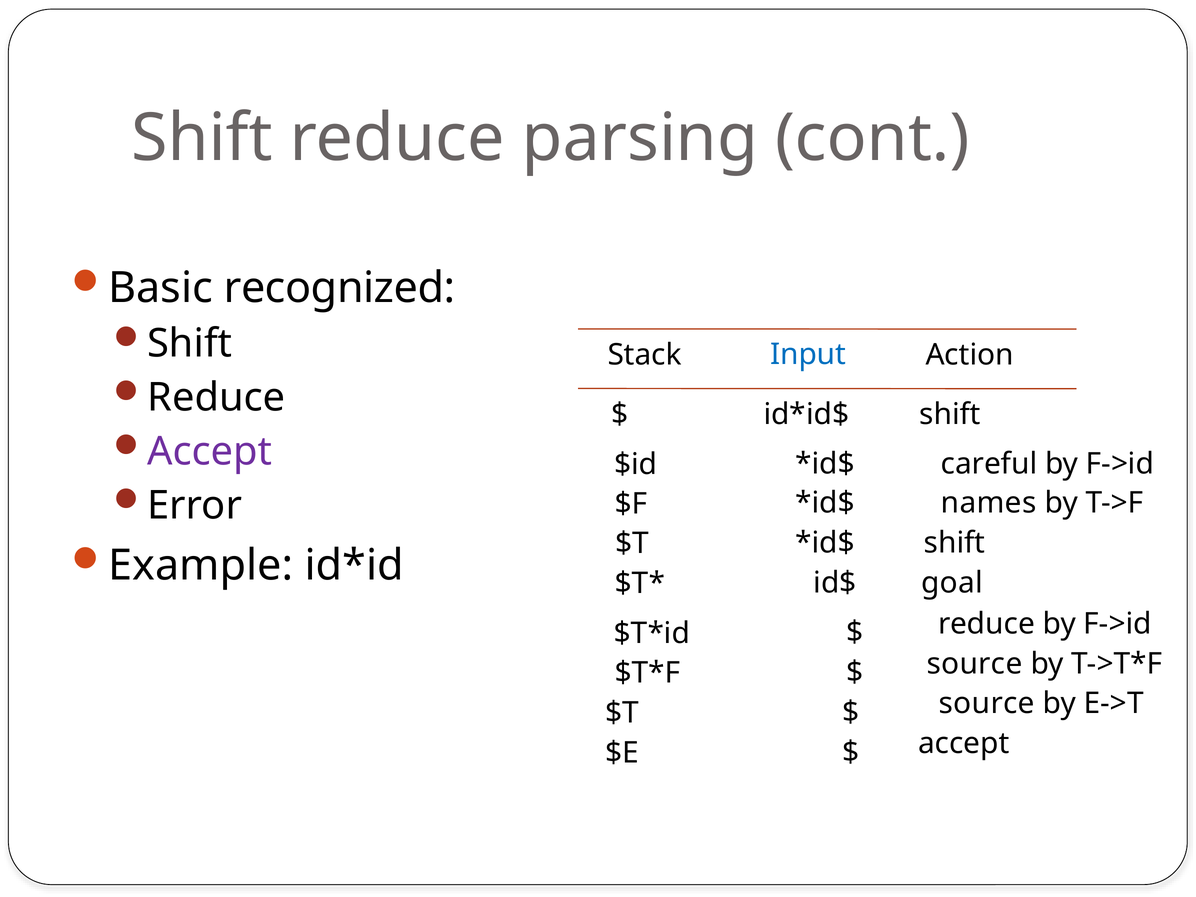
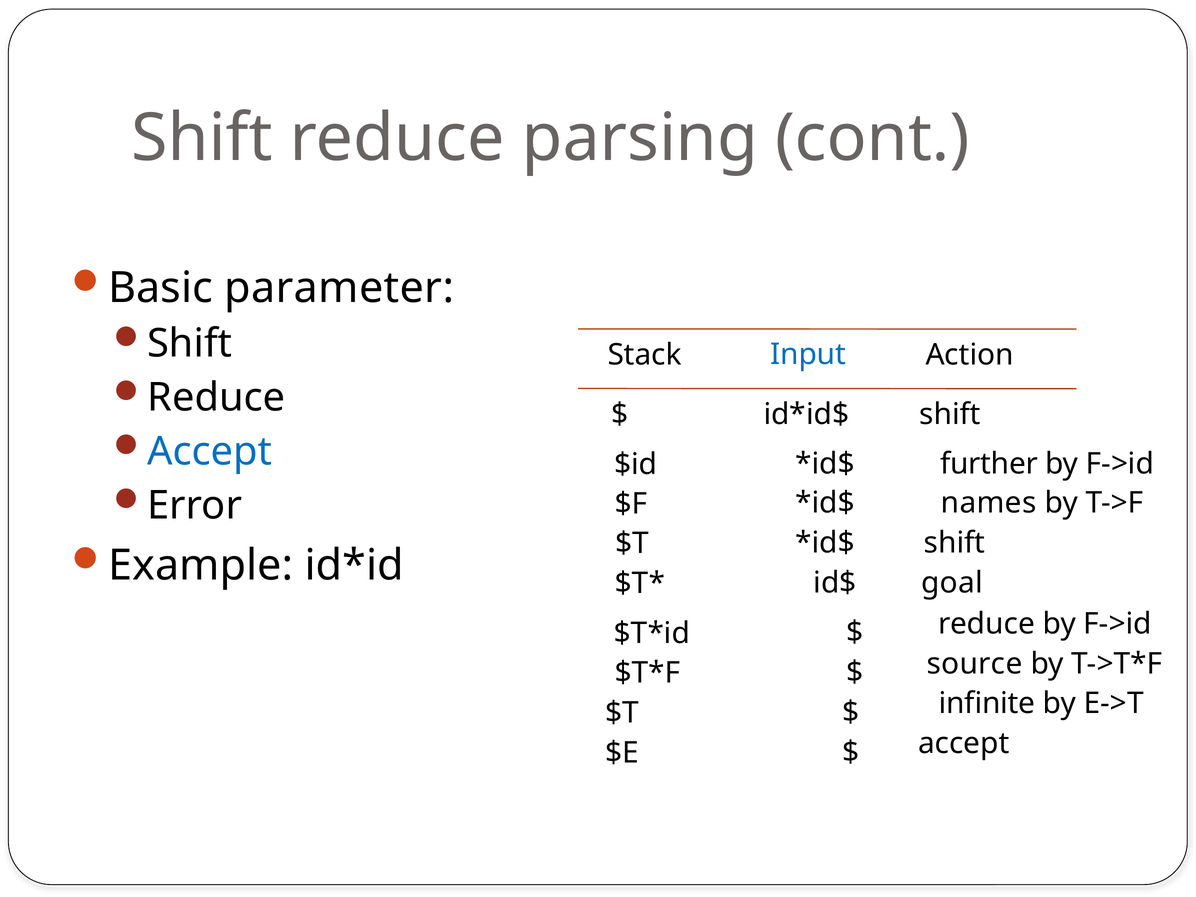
recognized: recognized -> parameter (339, 288)
Accept colour: purple -> blue (210, 452)
careful: careful -> further (989, 464)
source: source -> infinite (987, 704)
